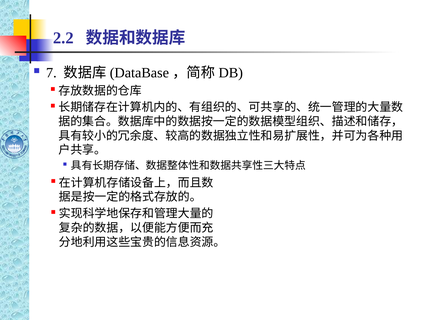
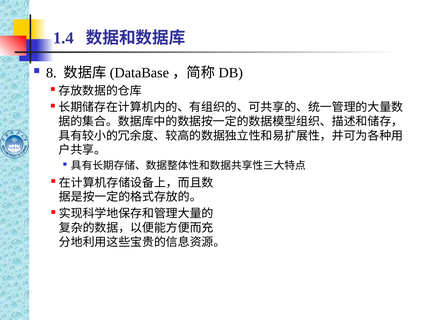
2.2: 2.2 -> 1.4 (63, 38)
7: 7 -> 8 (51, 73)
